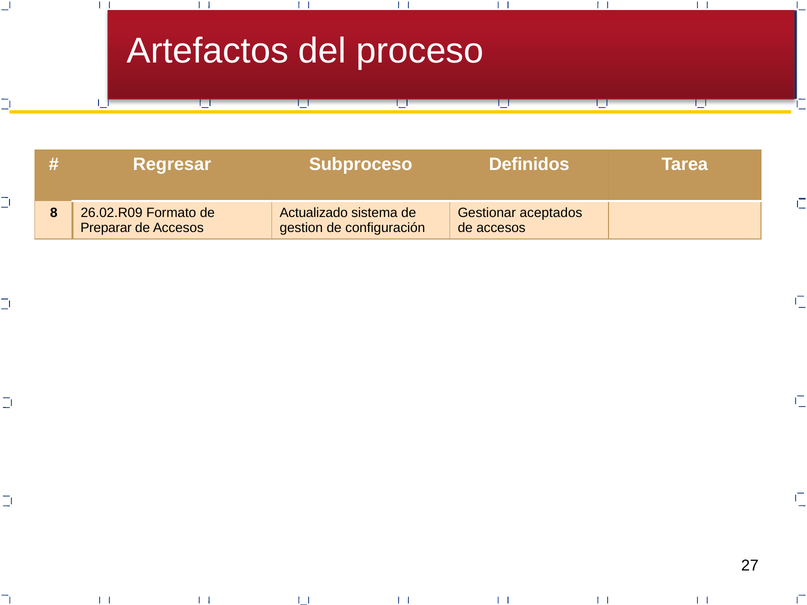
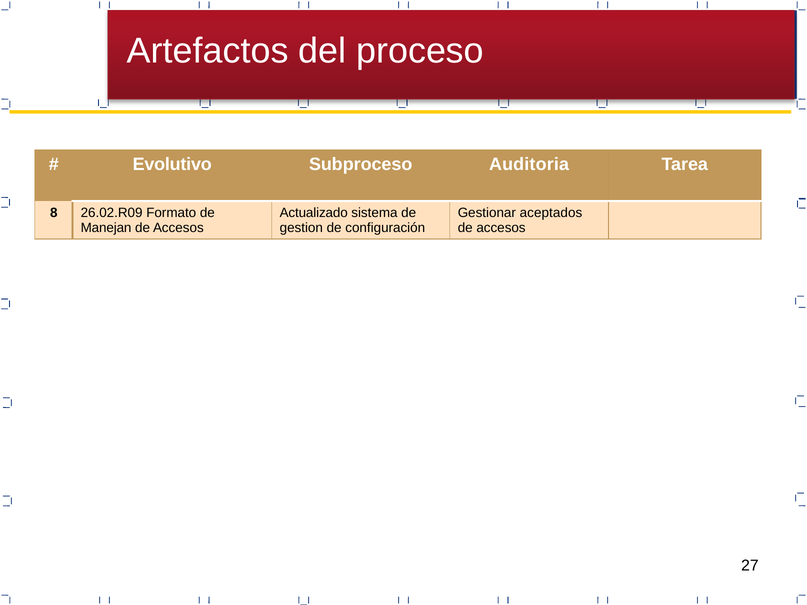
Regresar: Regresar -> Evolutivo (172, 164)
Definidos: Definidos -> Auditoria (529, 164)
Preparar: Preparar -> Manejan (106, 228)
